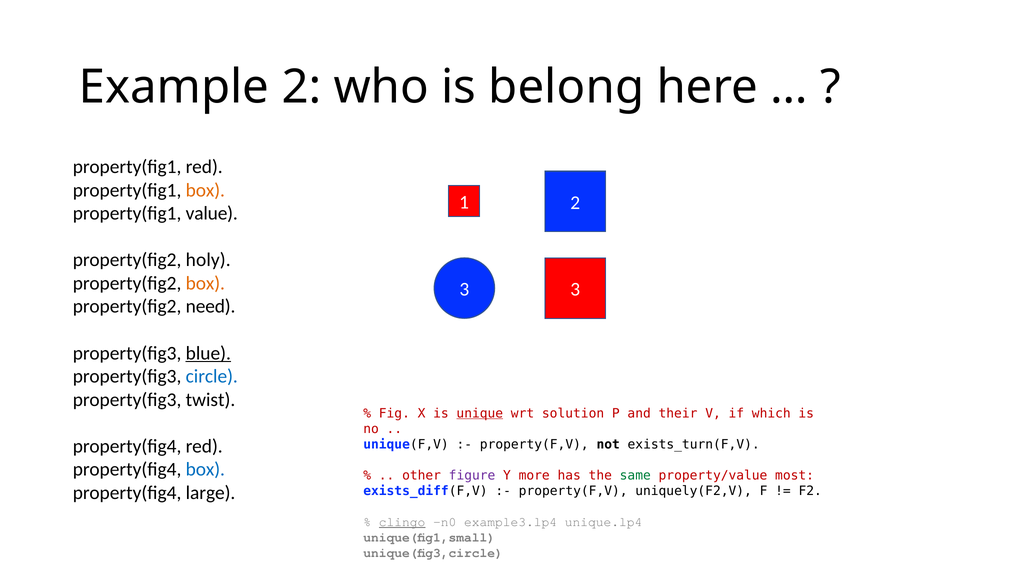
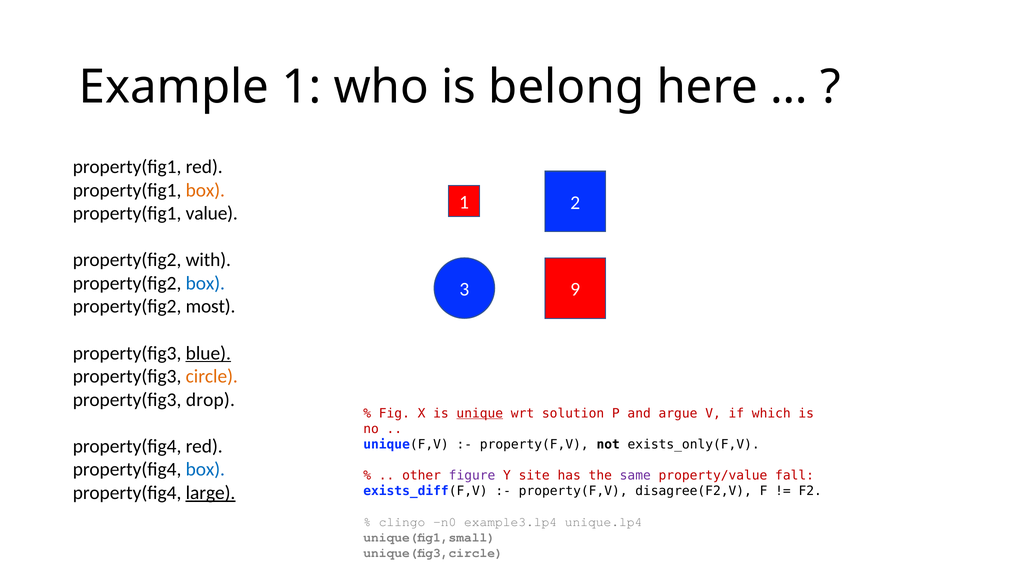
Example 2: 2 -> 1 (301, 87)
holy: holy -> with (208, 260)
box colour: orange -> blue (205, 283)
3 3: 3 -> 9 (575, 289)
need: need -> most (211, 306)
circle colour: blue -> orange (212, 376)
twist: twist -> drop (210, 399)
their: their -> argue (678, 413)
exists_turn(F,V: exists_turn(F,V -> exists_only(F,V (694, 444)
more: more -> site (534, 475)
same colour: green -> purple (635, 475)
most: most -> fall (795, 475)
large underline: none -> present (211, 493)
uniquely(F2,V: uniquely(F2,V -> disagree(F2,V (694, 491)
clingo underline: present -> none (402, 522)
